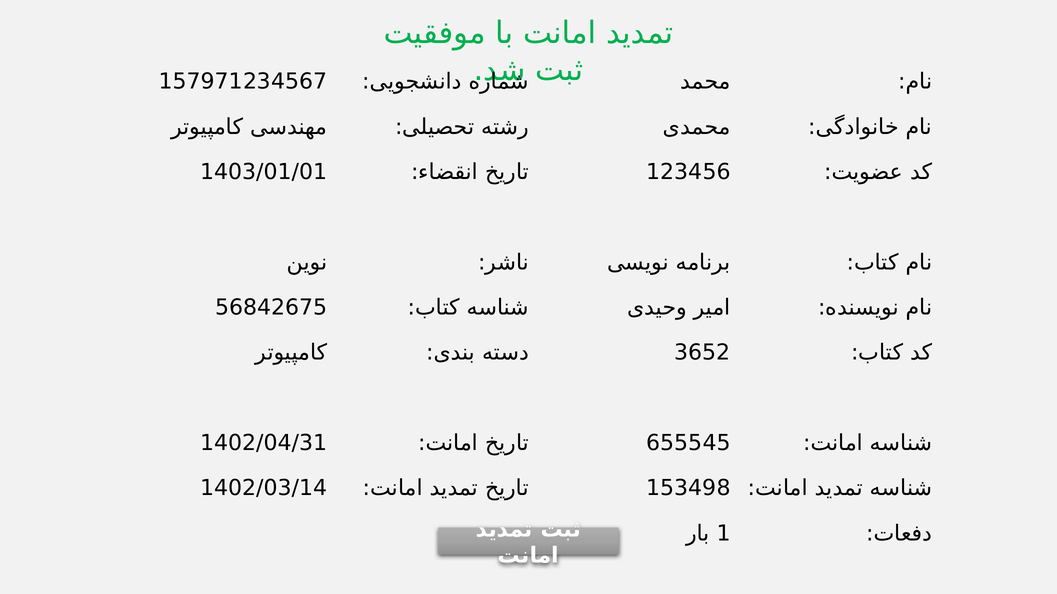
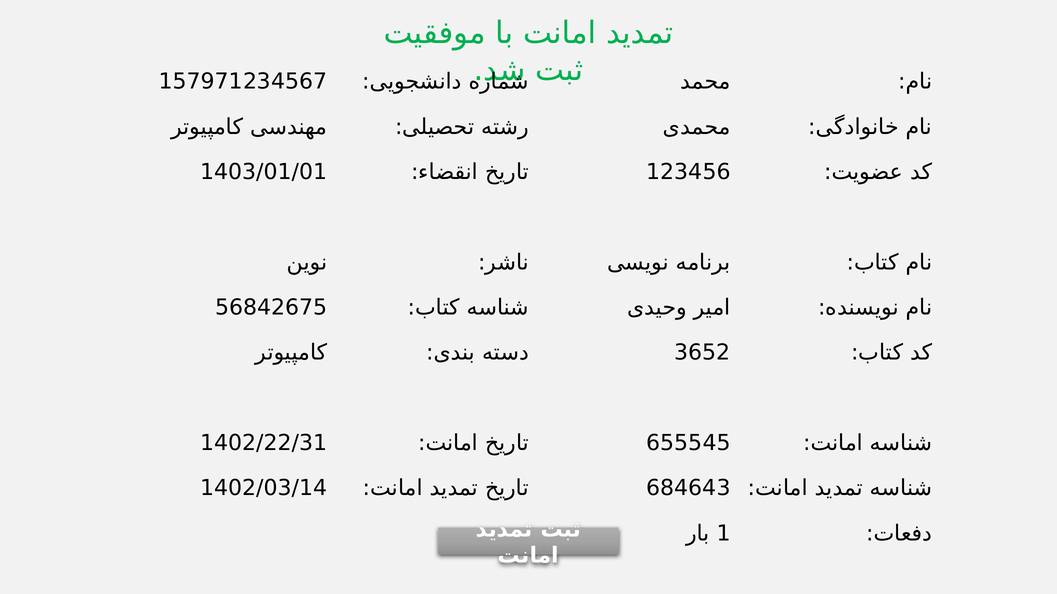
1402/04/31: 1402/04/31 -> 1402/22/31 (264, 443)
153498: 153498 -> 684643 (688, 489)
